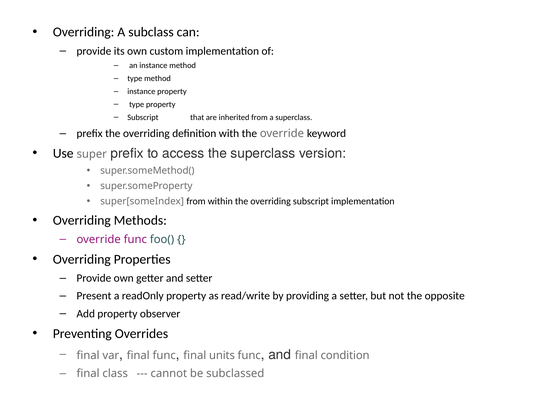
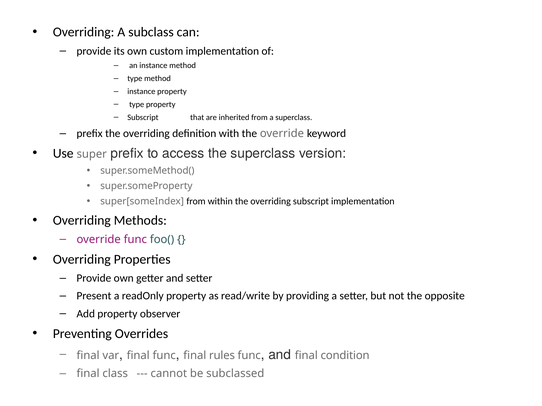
units: units -> rules (222, 356)
